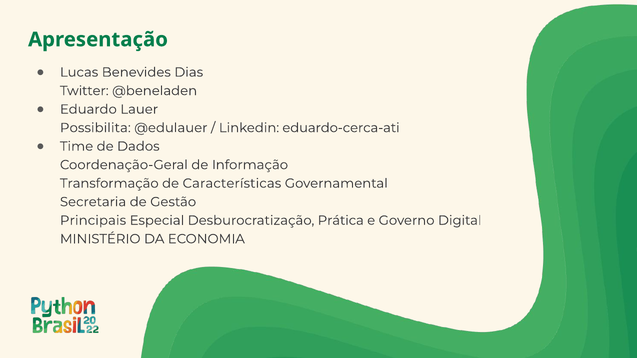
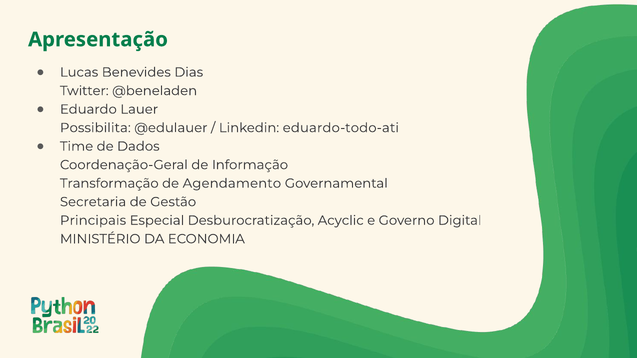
eduardo-cerca-ati: eduardo-cerca-ati -> eduardo-todo-ati (341, 128)
Características: Características -> Agendamento (232, 184)
Prática: Prática -> Acyclic (341, 221)
